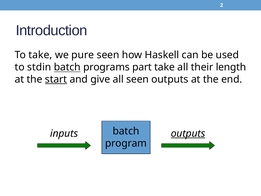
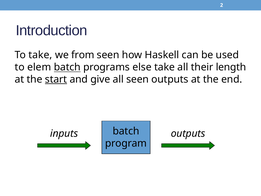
pure: pure -> from (83, 55)
stdin: stdin -> elem (39, 67)
part: part -> else (142, 67)
outputs underline: present -> none (188, 133)
